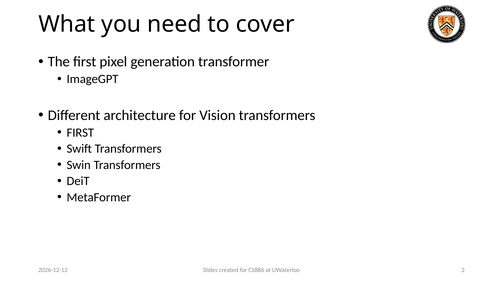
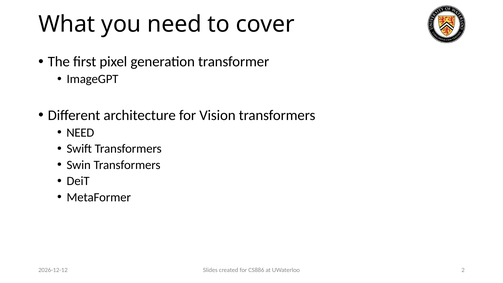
FIRST: FIRST -> NEED (80, 133)
